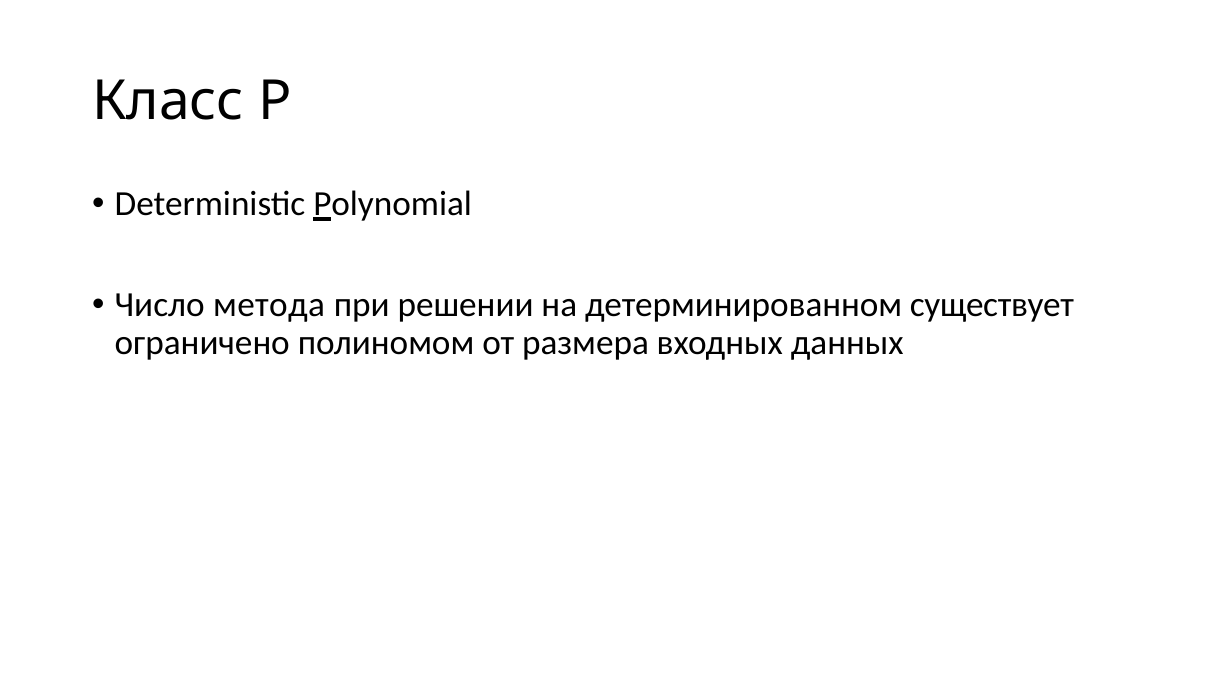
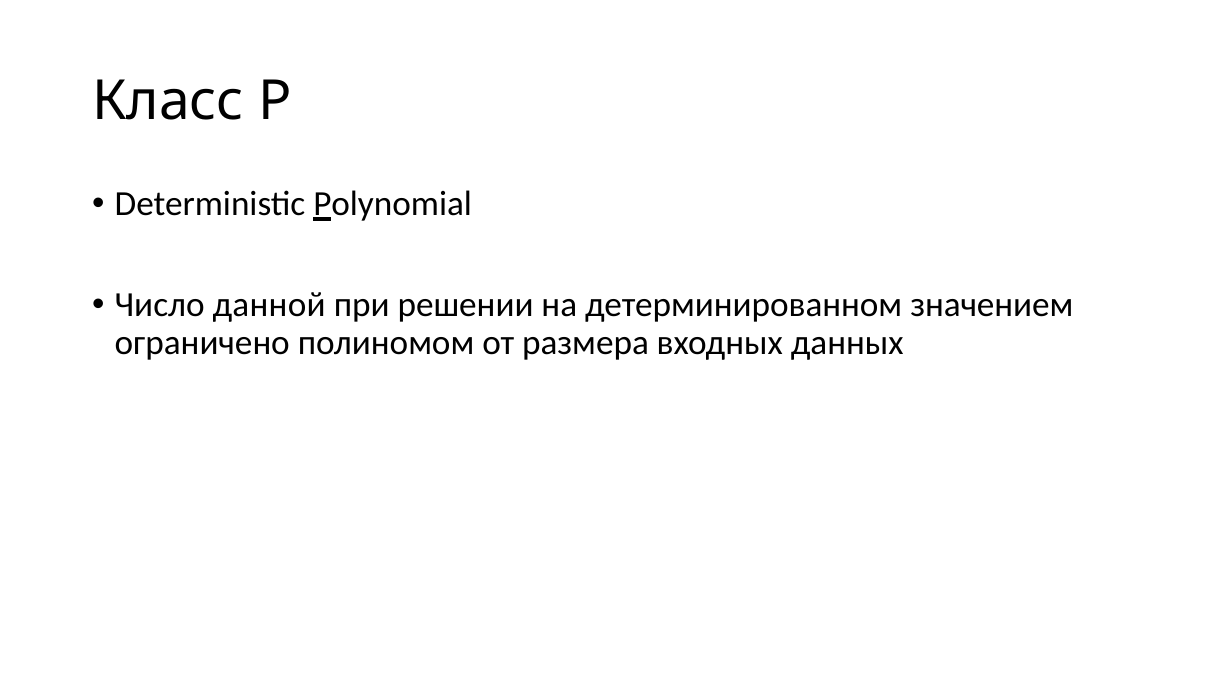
метода: метода -> данной (269, 305)
существует: существует -> значением (992, 305)
